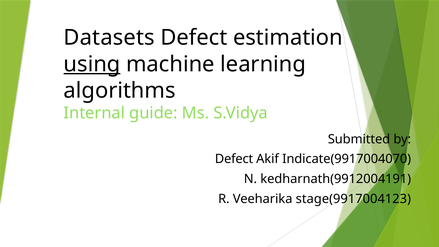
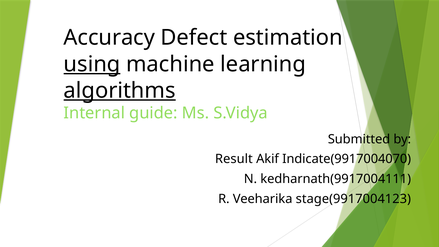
Datasets: Datasets -> Accuracy (109, 38)
algorithms underline: none -> present (120, 90)
Defect: Defect -> Result (234, 159)
kedharnath(9912004191: kedharnath(9912004191 -> kedharnath(9917004111 (336, 179)
